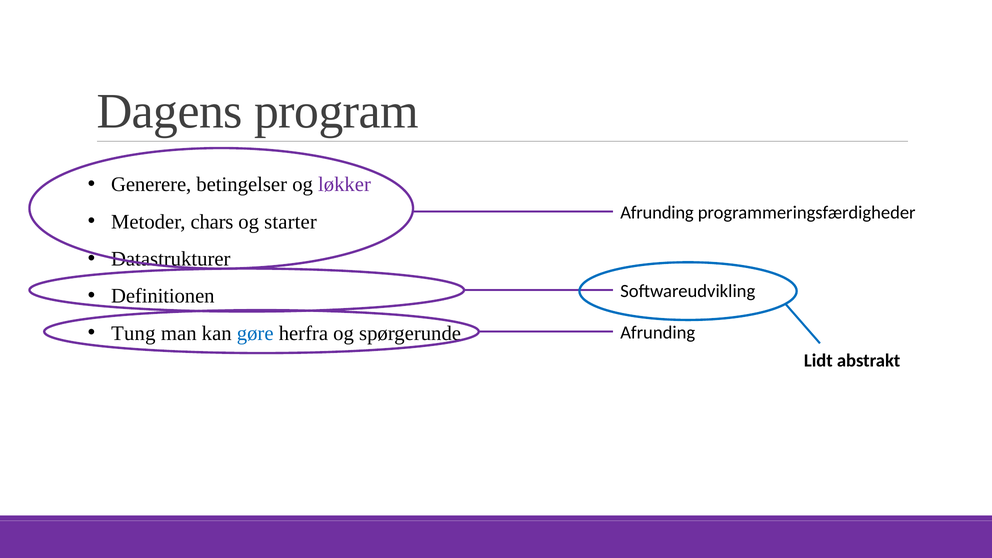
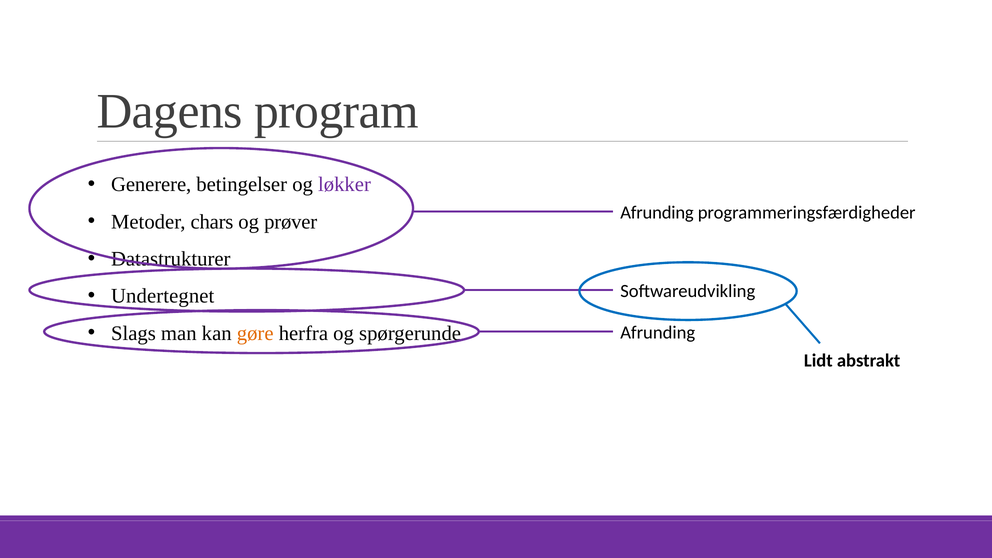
starter: starter -> prøver (291, 222)
Definitionen: Definitionen -> Undertegnet (163, 296)
Tung: Tung -> Slags (133, 333)
gøre colour: blue -> orange (255, 333)
